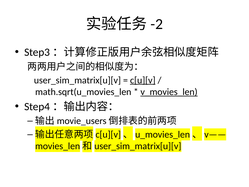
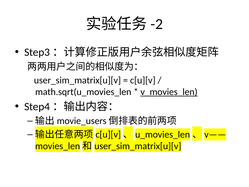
c[u][v underline: present -> none (143, 80)
